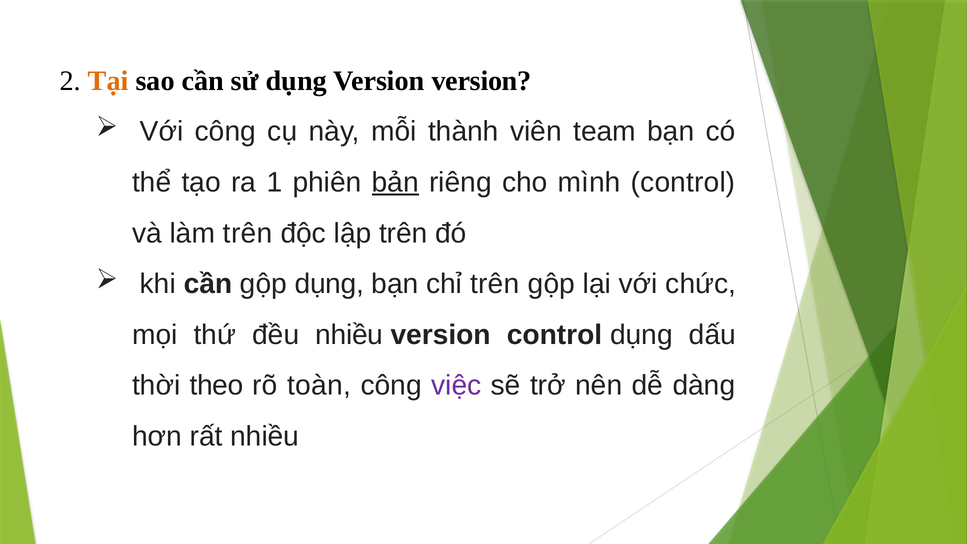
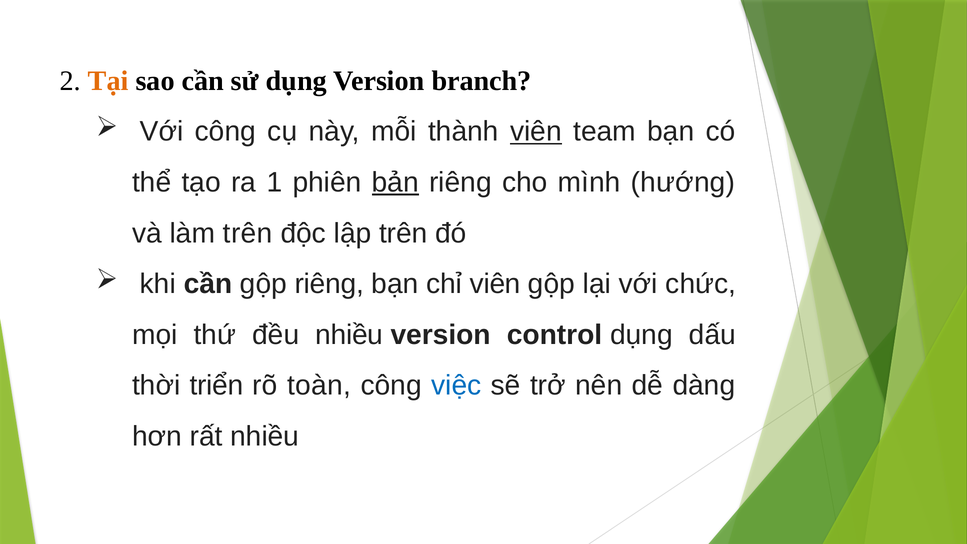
Version version: version -> branch (481, 81)
viên underline: none -> present (536, 132)
mình control: control -> hướng (683, 182)
gộp dụng: dụng -> riêng (329, 284)
chỉ trên: trên -> viên (495, 284)
theo: theo -> triển (217, 386)
việc colour: purple -> blue (456, 386)
